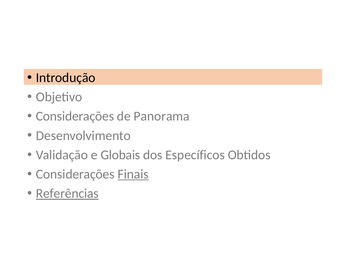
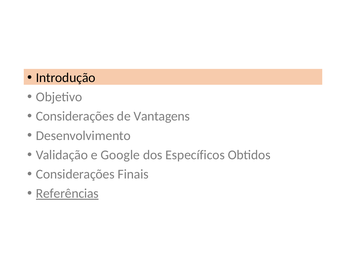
Panorama: Panorama -> Vantagens (162, 116)
Globais: Globais -> Google (120, 155)
Finais underline: present -> none (133, 175)
